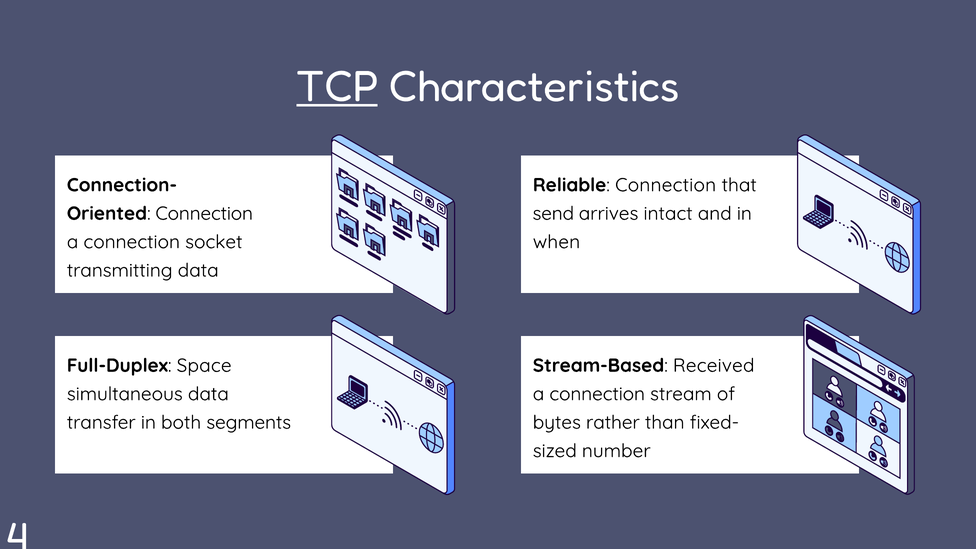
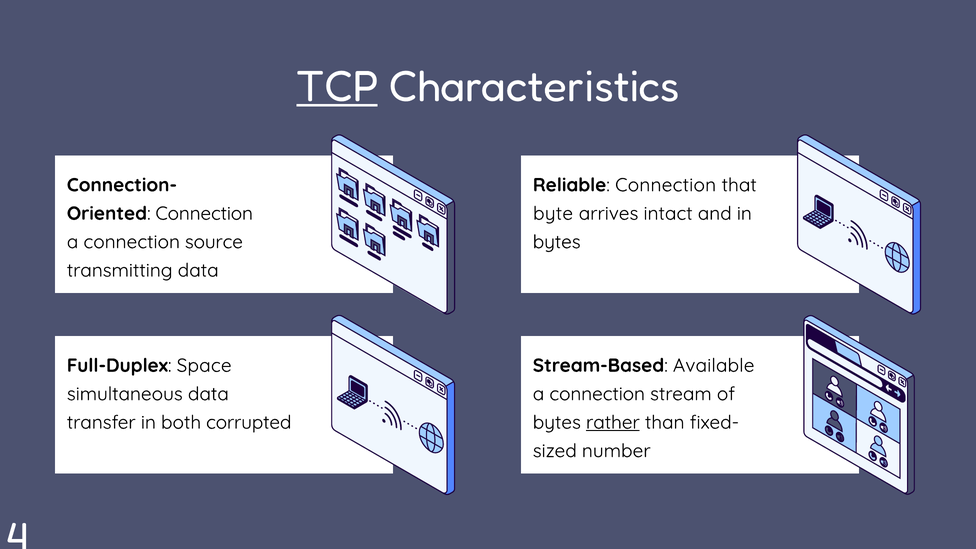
send: send -> byte (553, 214)
socket: socket -> source (214, 242)
when: when -> bytes (557, 242)
Received: Received -> Available (714, 366)
segments: segments -> corrupted (249, 422)
rather underline: none -> present (613, 422)
